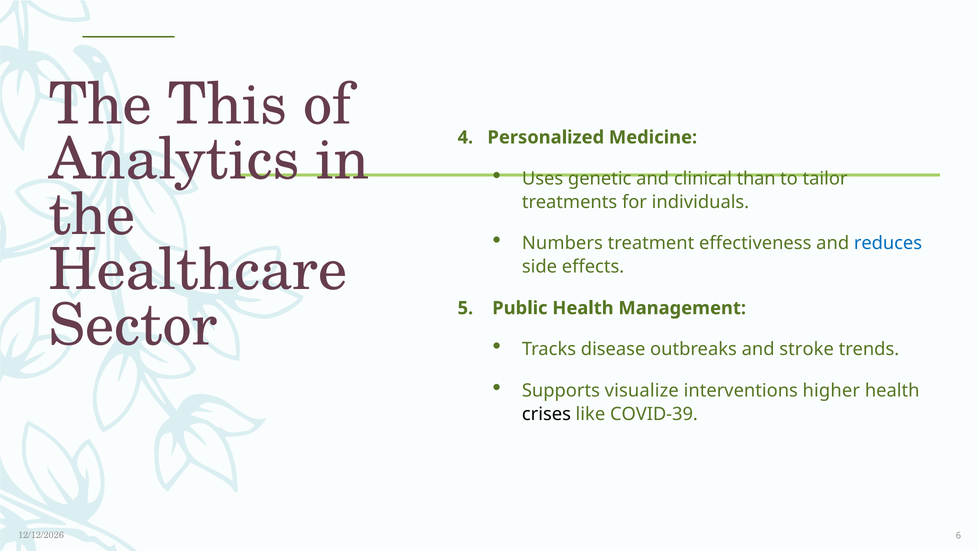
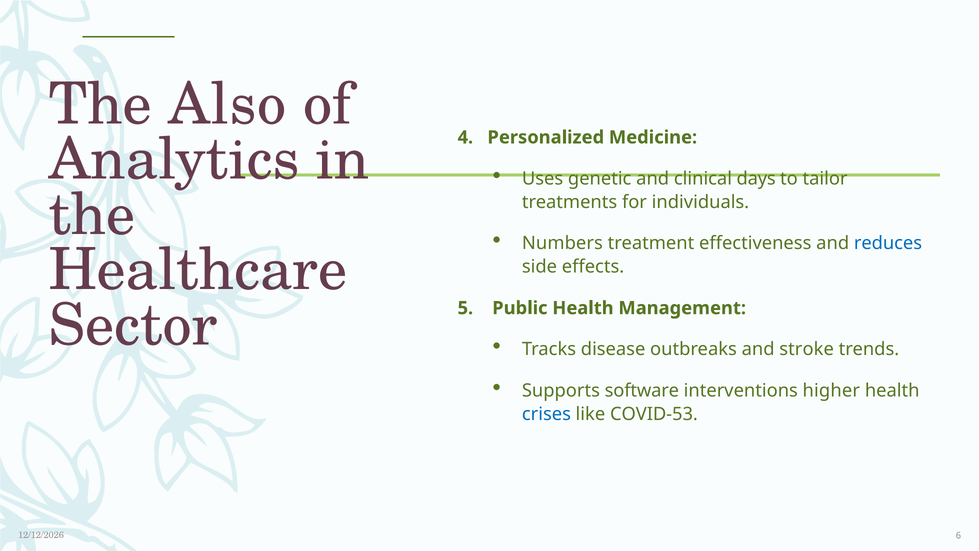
This: This -> Also (227, 104)
than: than -> days (756, 178)
visualize: visualize -> software (642, 390)
crises colour: black -> blue (546, 414)
COVID-39: COVID-39 -> COVID-53 (654, 414)
